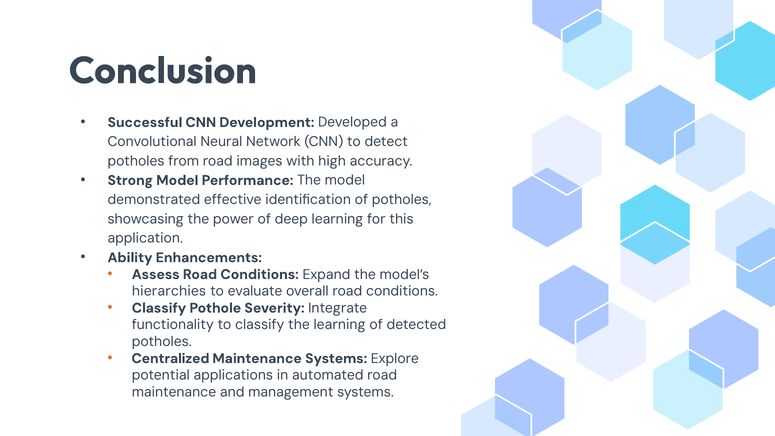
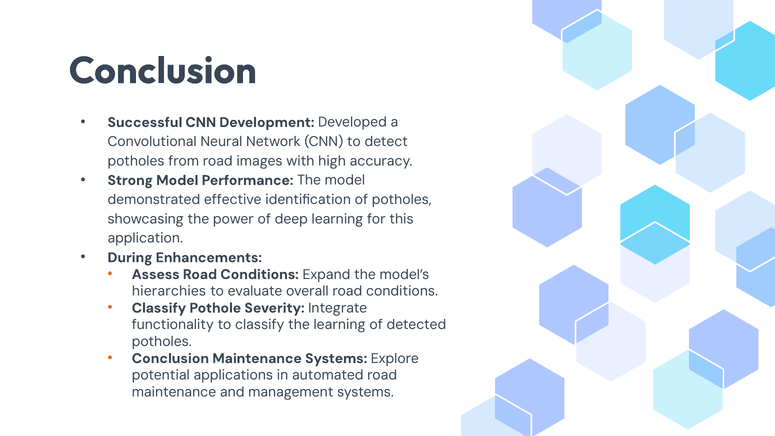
Ability: Ability -> During (130, 258)
Centralized: Centralized -> Conclusion (170, 358)
